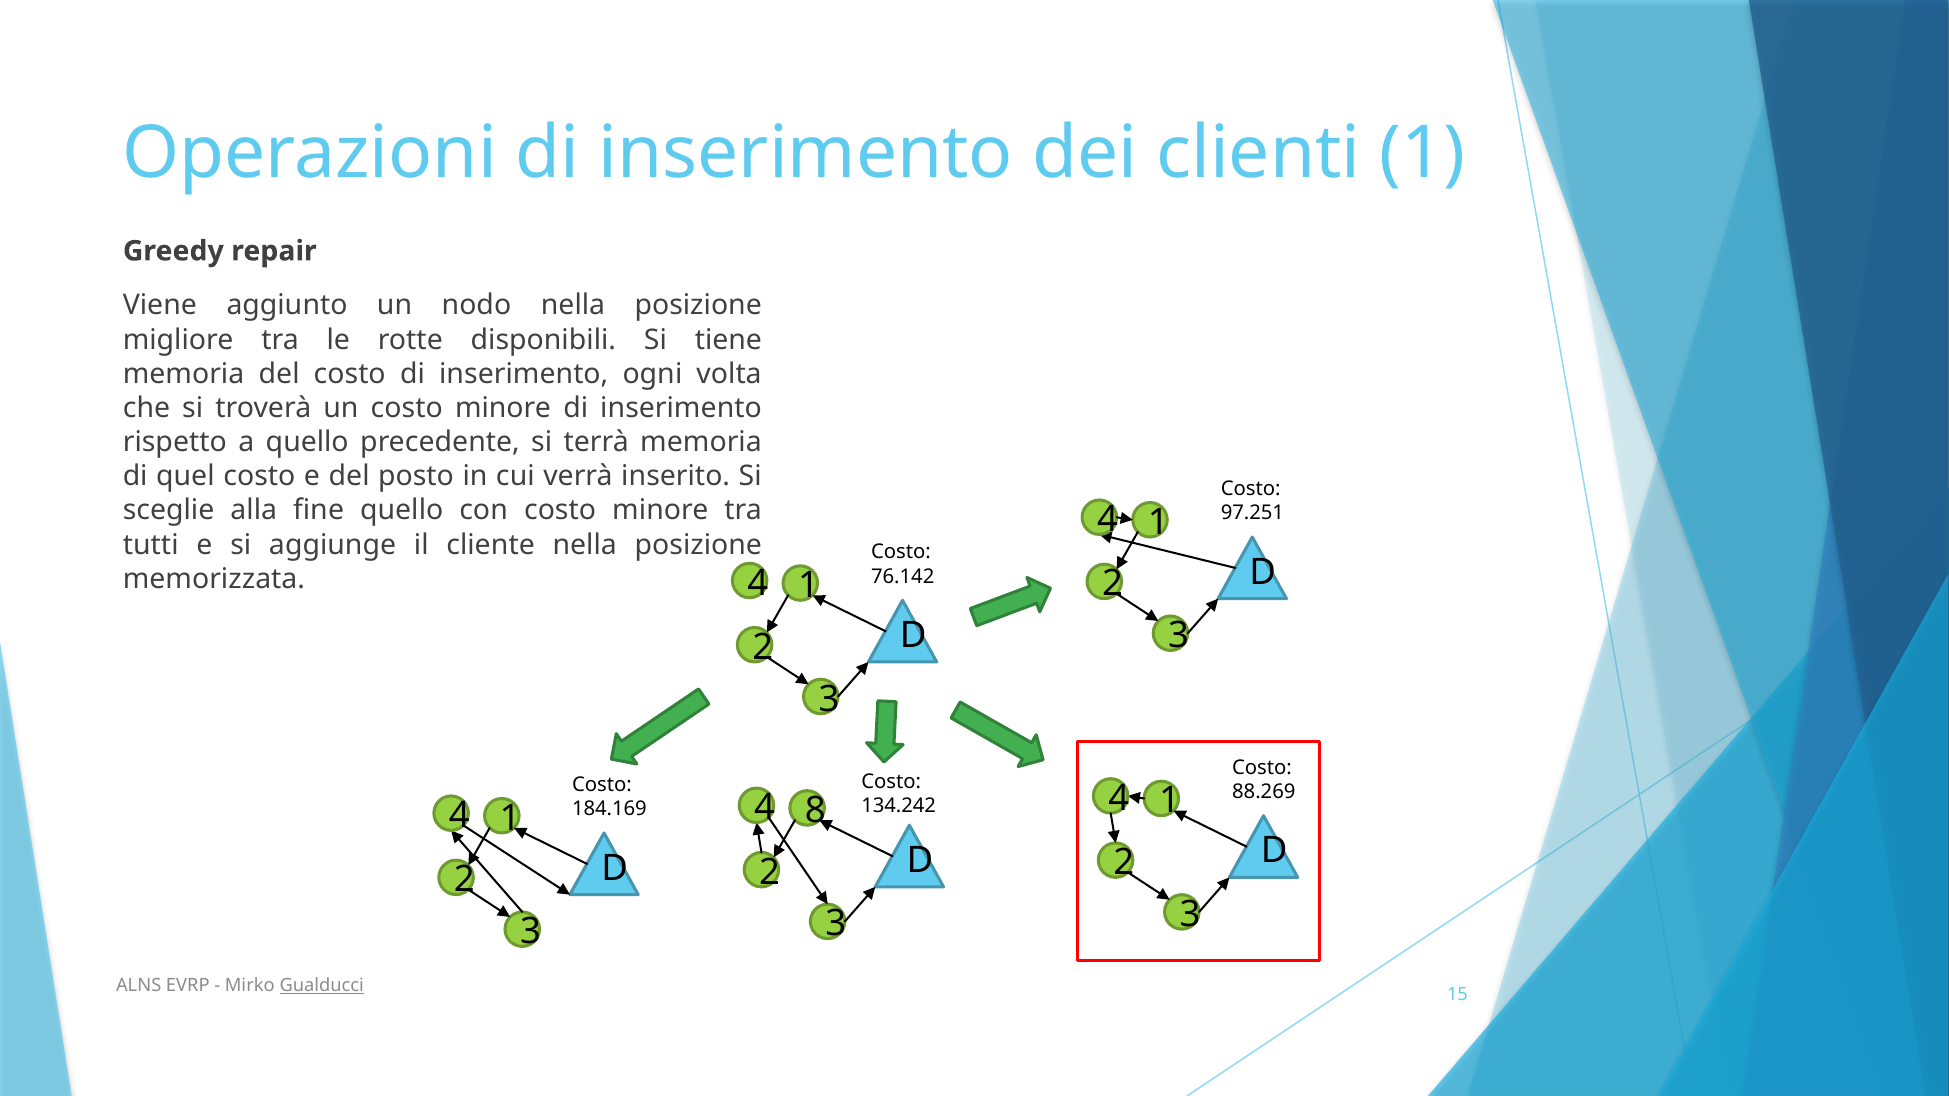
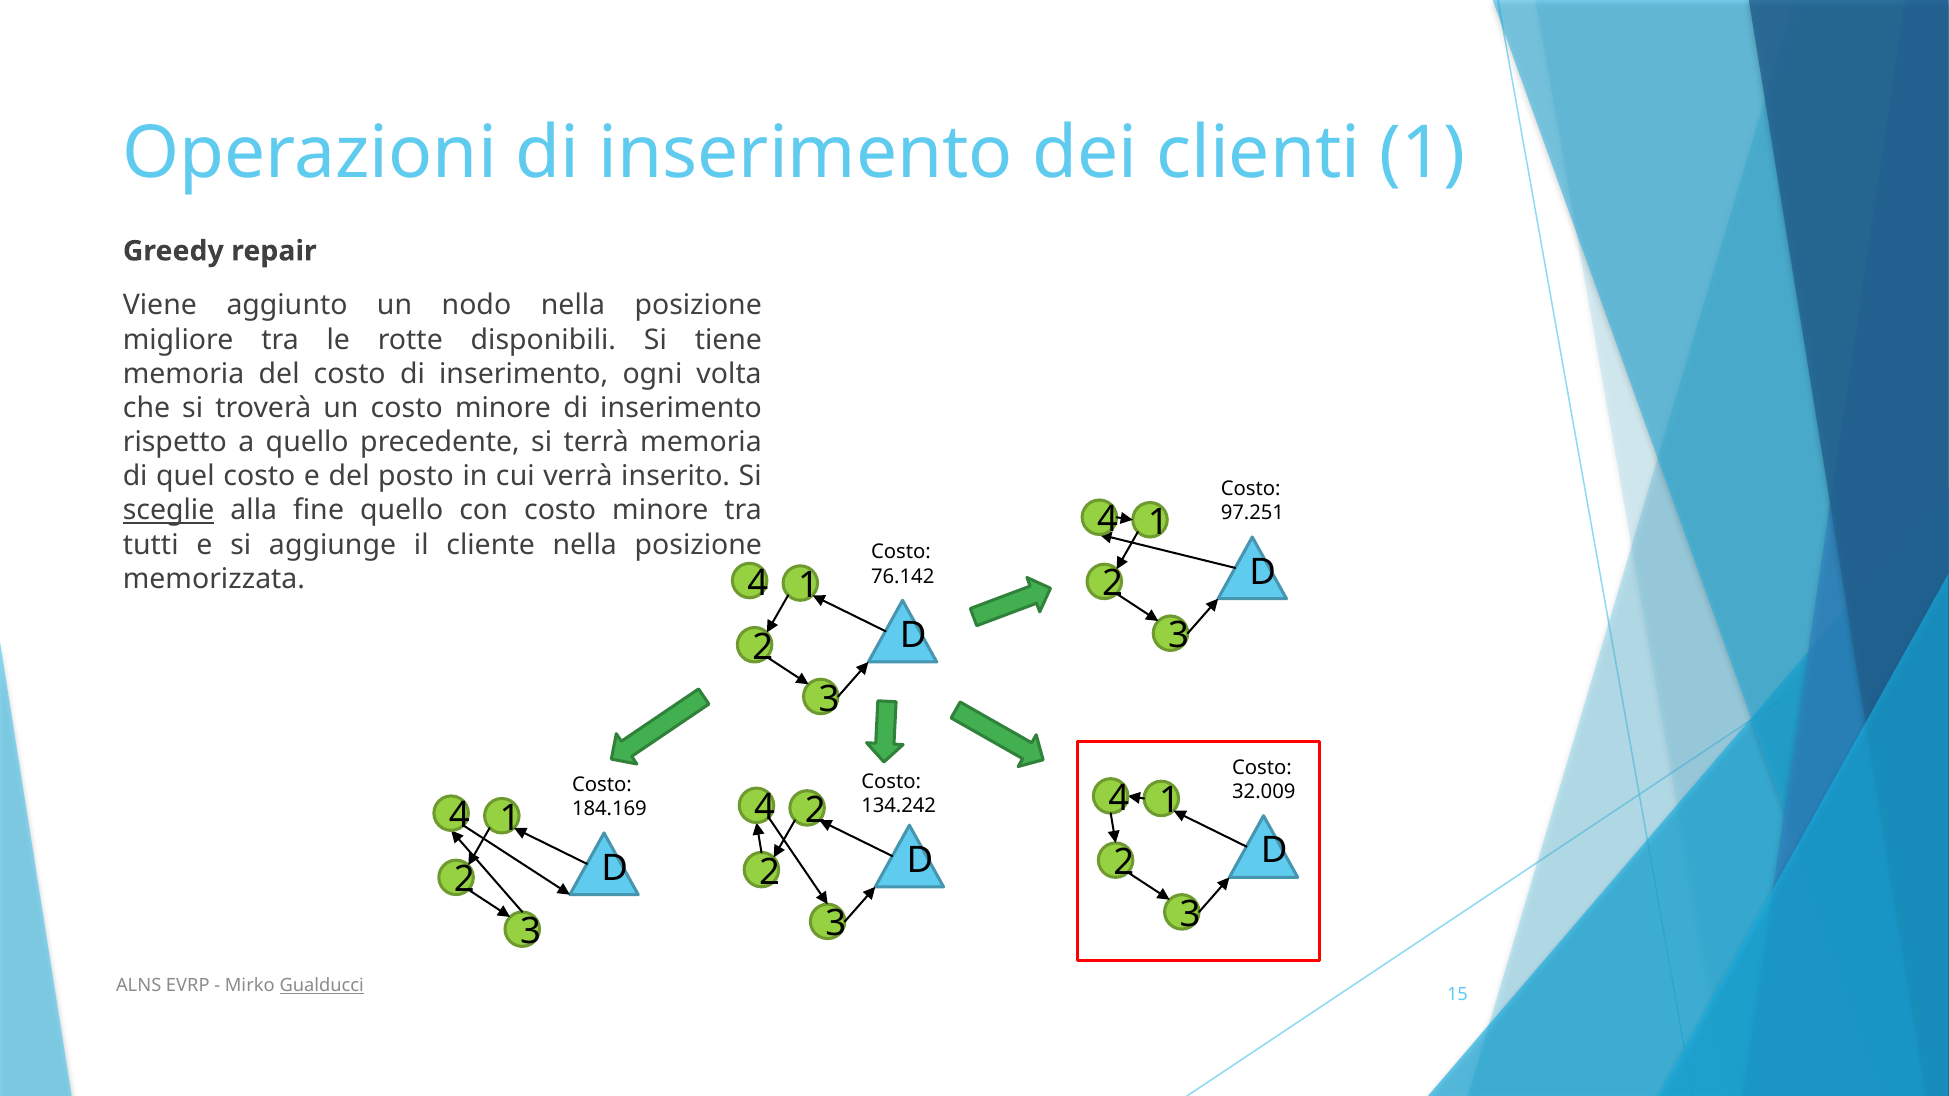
sceglie underline: none -> present (169, 511)
88.269: 88.269 -> 32.009 (1264, 792)
184.169 8: 8 -> 2 (815, 811)
